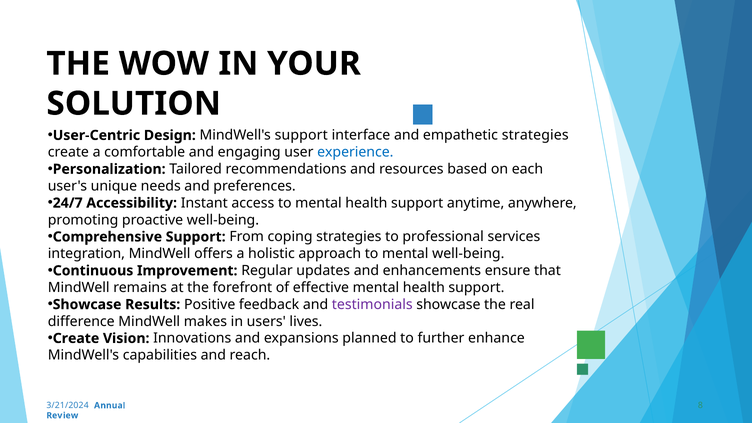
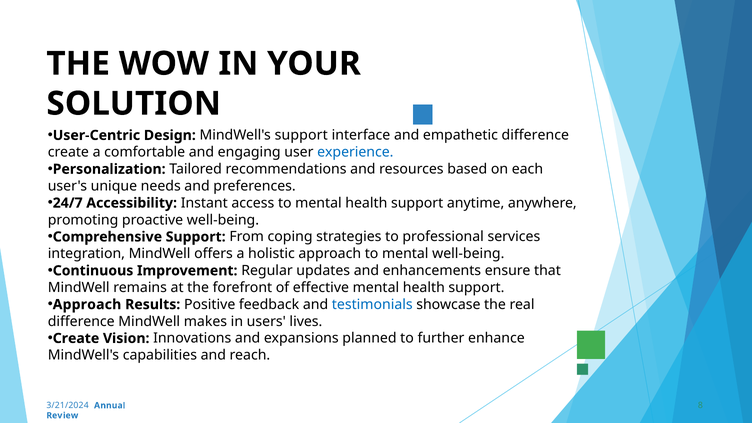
empathetic strategies: strategies -> difference (535, 135)
Showcase: Showcase -> Approach (87, 305)
testimonials colour: purple -> blue (372, 305)
